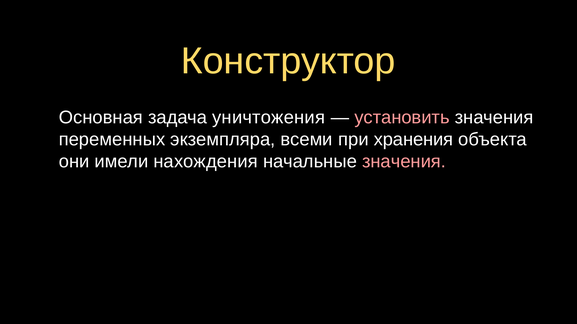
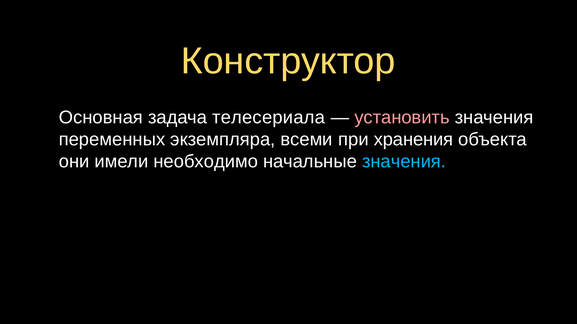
уничтожения: уничтожения -> телесериала (269, 118)
нахождения: нахождения -> необходимо (206, 162)
значения colour: pink -> light blue (404, 162)
